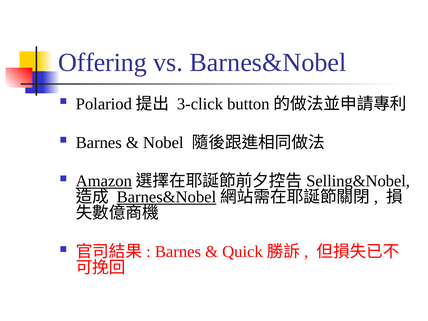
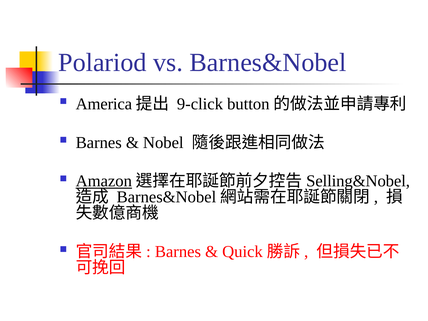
Offering: Offering -> Polariod (102, 62)
Polariod: Polariod -> America (104, 104)
3-click: 3-click -> 9-click (200, 104)
Barnes&Nobel underline: present -> none (166, 197)
